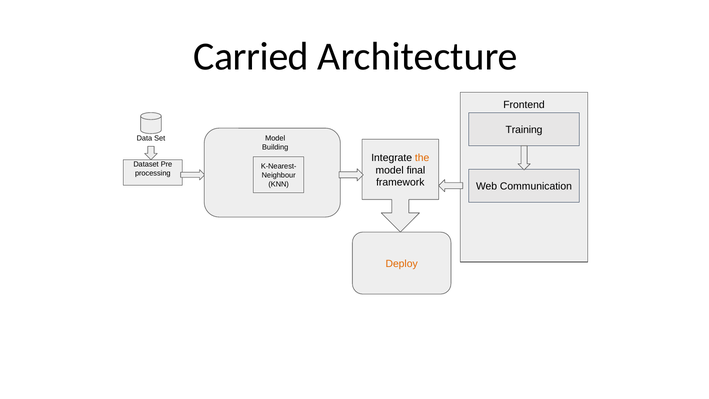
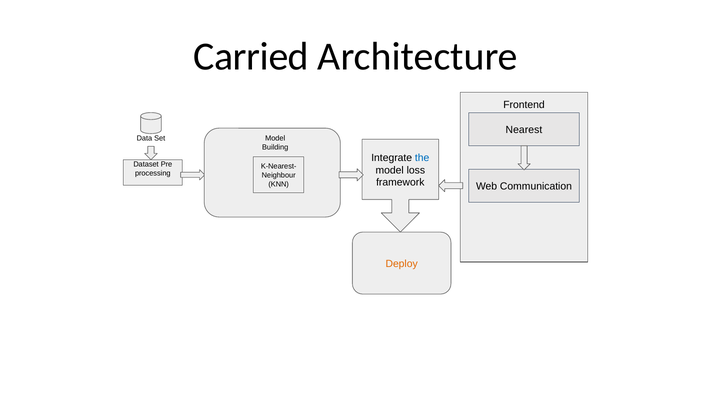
Training: Training -> Nearest (524, 130)
the colour: orange -> blue (422, 158)
final: final -> loss (416, 170)
